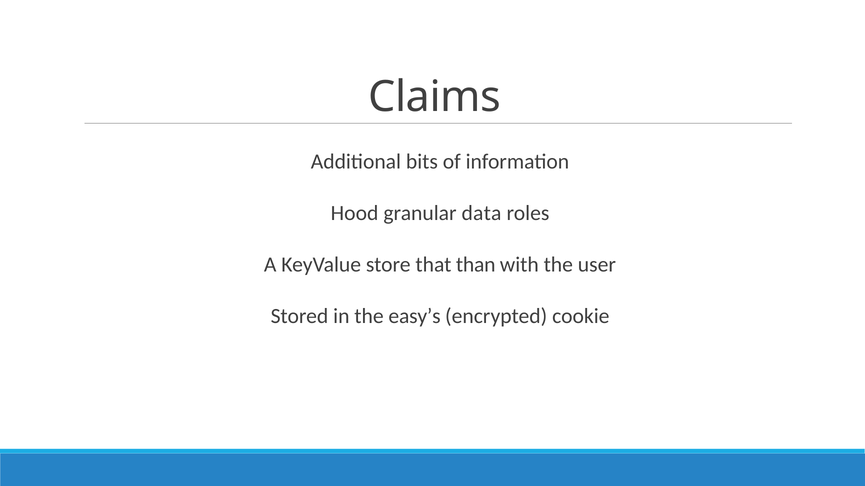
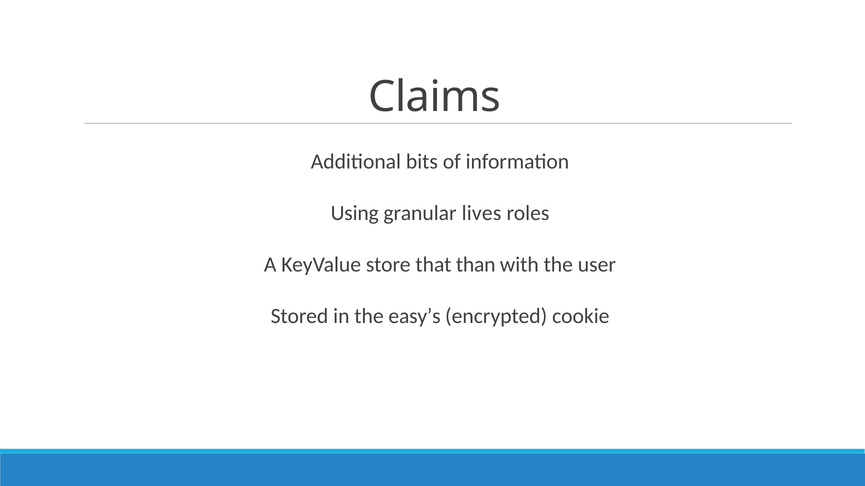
Hood: Hood -> Using (355, 213)
data: data -> lives (481, 213)
